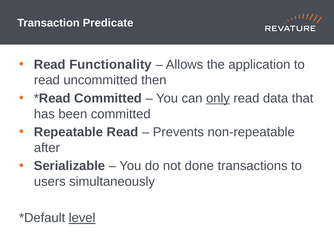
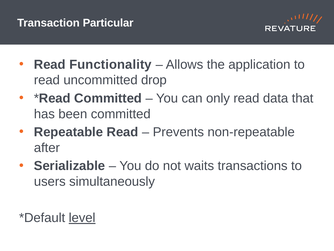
Predicate: Predicate -> Particular (108, 23)
then: then -> drop (154, 80)
only underline: present -> none (218, 98)
done: done -> waits (199, 166)
